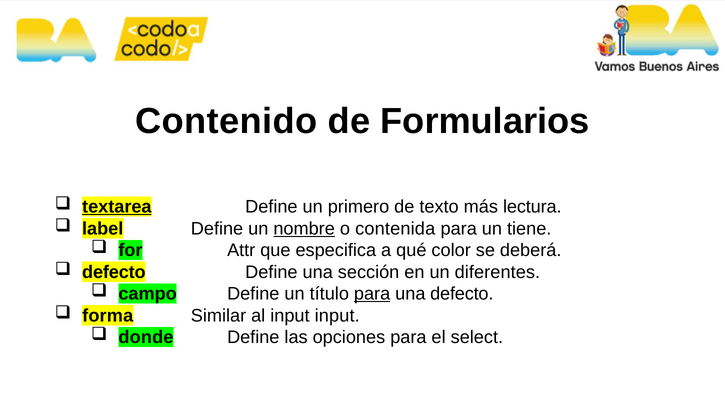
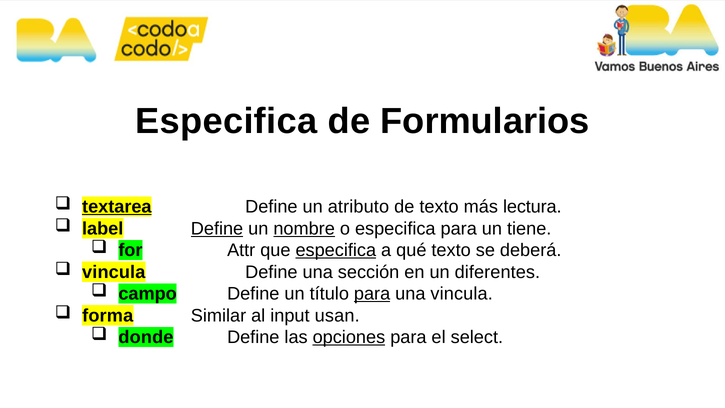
Contenido: Contenido -> Especifica (226, 121)
primero: primero -> atributo (358, 207)
Define underline: none -> present (217, 228)
o contenida: contenida -> especifica (395, 228)
especifica underline: none -> present (336, 250)
qué color: color -> texto (451, 250)
defecto: defecto -> vincula (114, 272)
una defecto: defecto -> vincula (462, 294)
input input: input -> usan (337, 315)
opciones underline: none -> present (349, 337)
